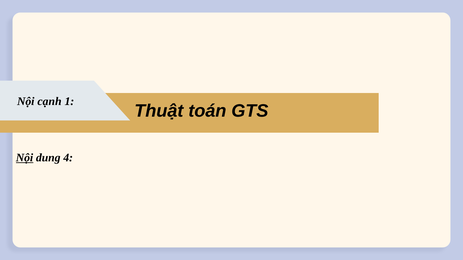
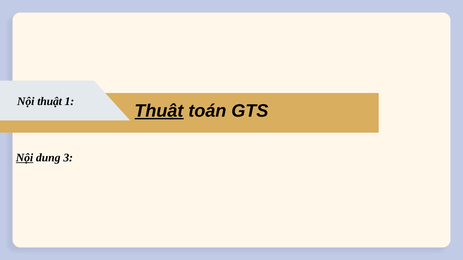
Nội cạnh: cạnh -> thuật (50, 101)
Thuật underline: none -> present (159, 111)
4: 4 -> 3 (68, 158)
